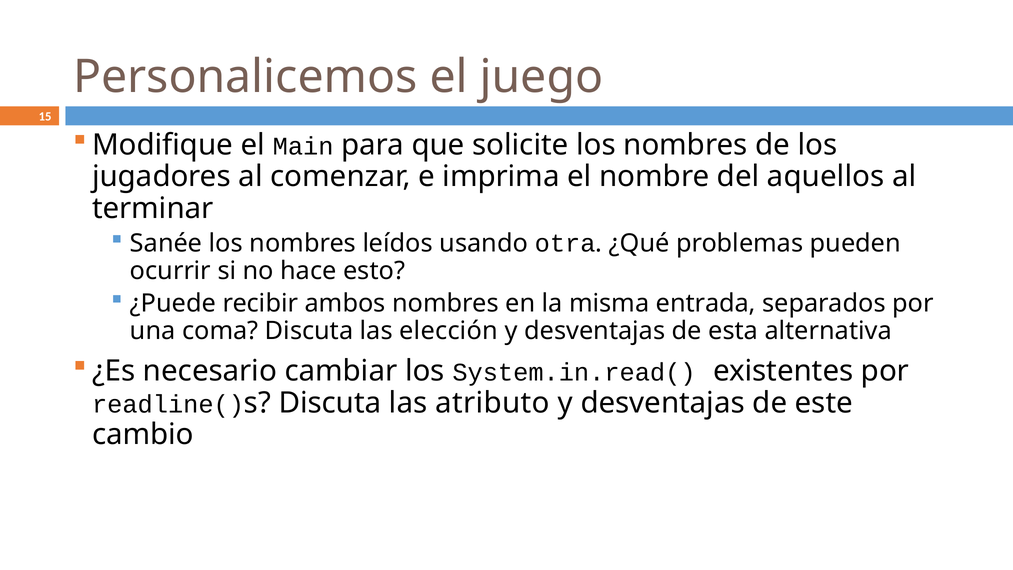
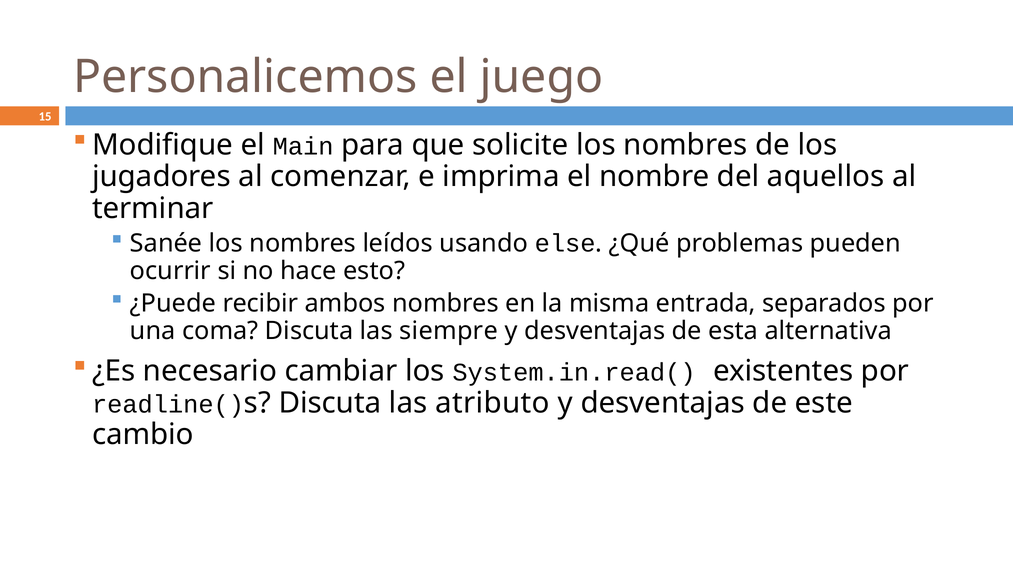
otra: otra -> else (565, 243)
elección: elección -> siempre (449, 331)
